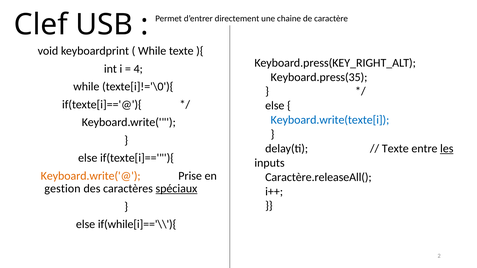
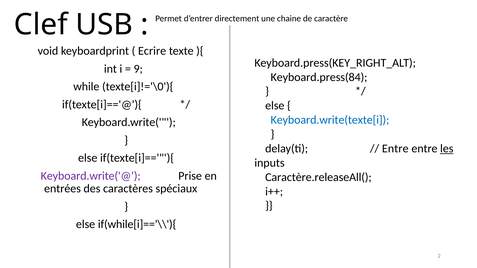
While: While -> Ecrire (152, 51)
4: 4 -> 9 (138, 69)
Keyboard.press(35: Keyboard.press(35 -> Keyboard.press(84 (319, 77)
Texte: Texte -> Entre (395, 149)
Keyboard.write('@ colour: orange -> purple (91, 176)
gestion: gestion -> entrées (63, 189)
spéciaux underline: present -> none (176, 189)
